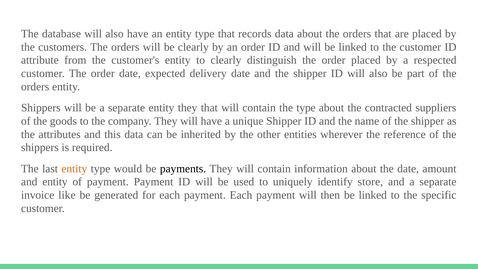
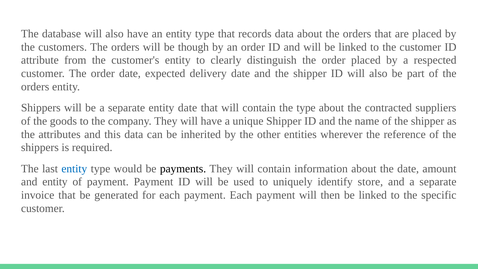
be clearly: clearly -> though (193, 47)
entity they: they -> date (188, 108)
entity colour: orange -> blue (74, 169)
invoice like: like -> that (67, 195)
